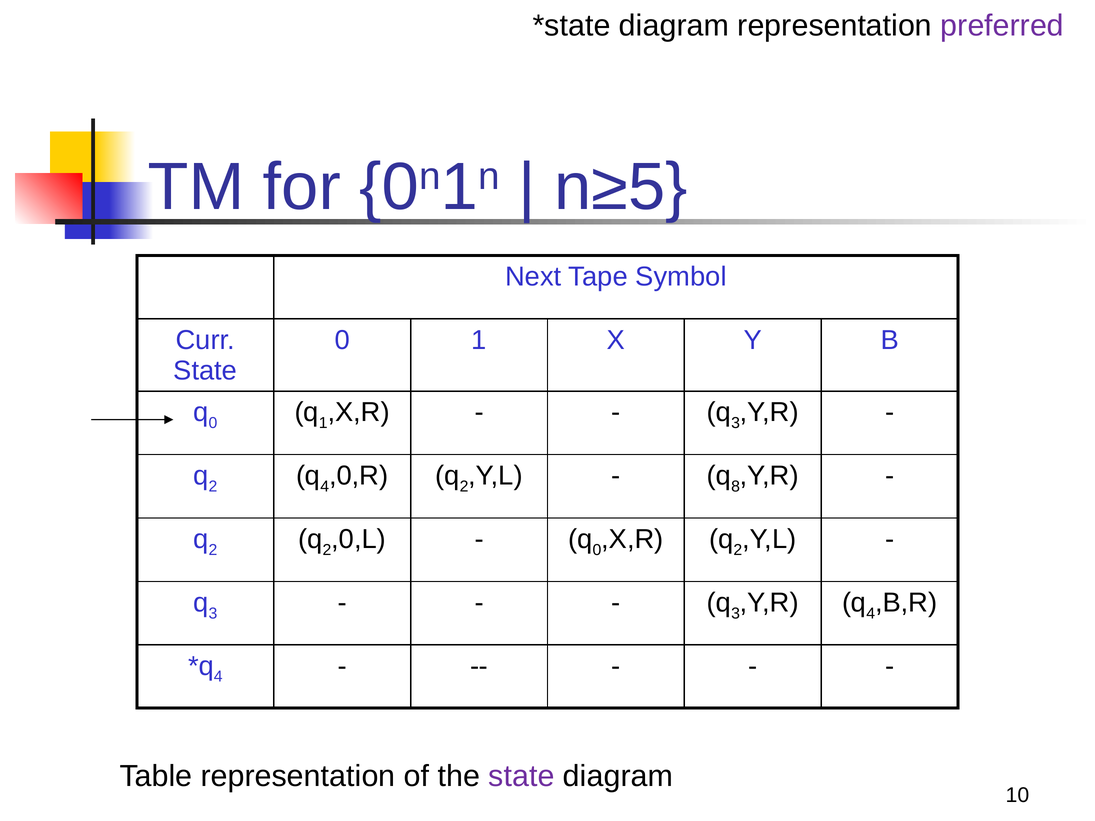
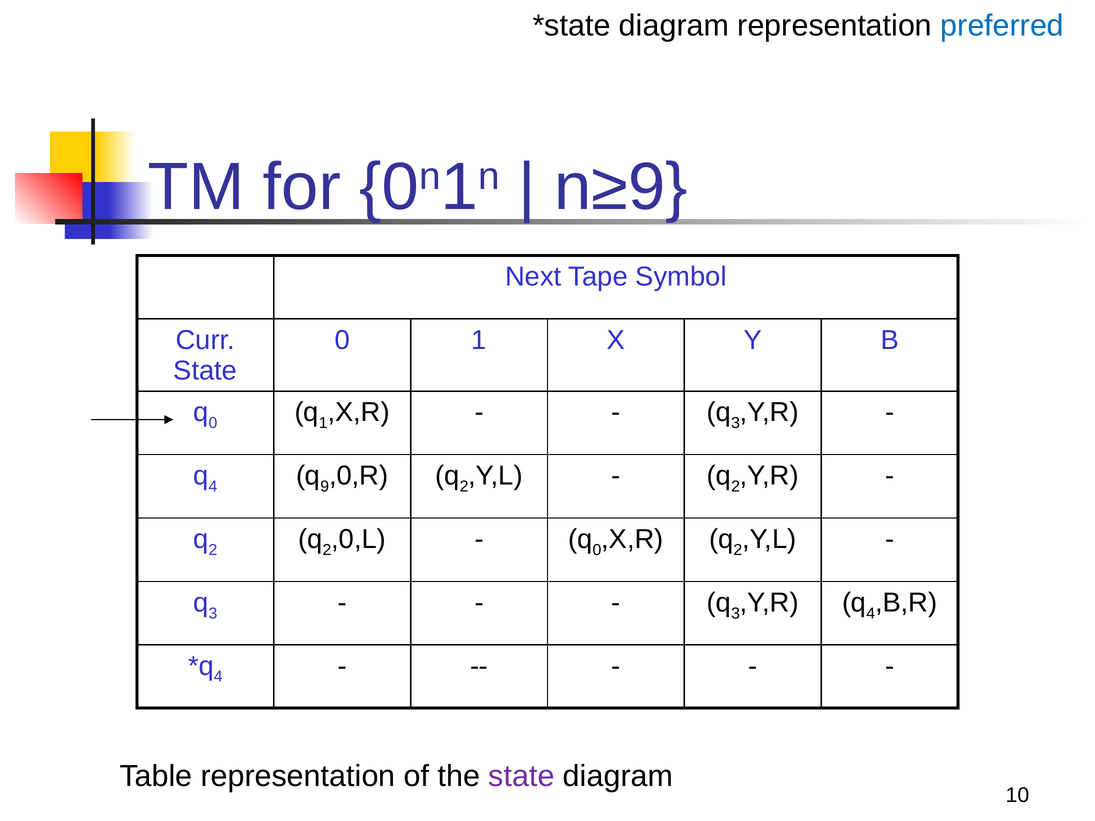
preferred colour: purple -> blue (1002, 26)
n≥5: n≥5 -> n≥9 (621, 187)
2: 2 -> 4 (213, 487)
4: 4 -> 9 (325, 487)
8: 8 -> 2 (736, 487)
